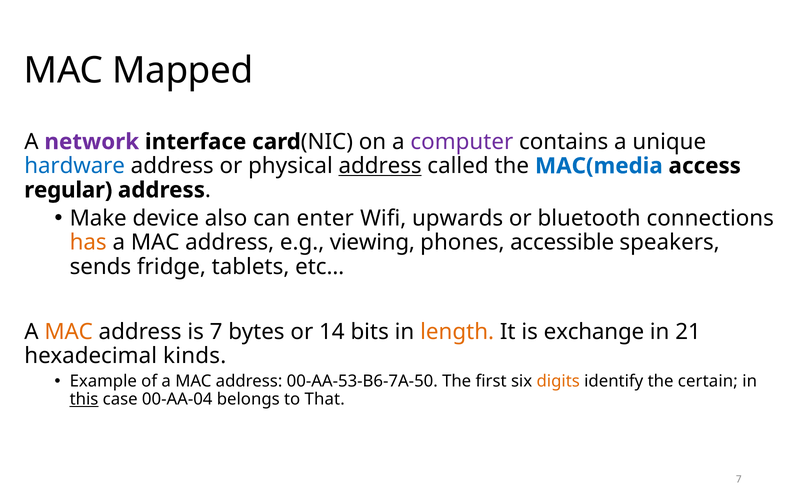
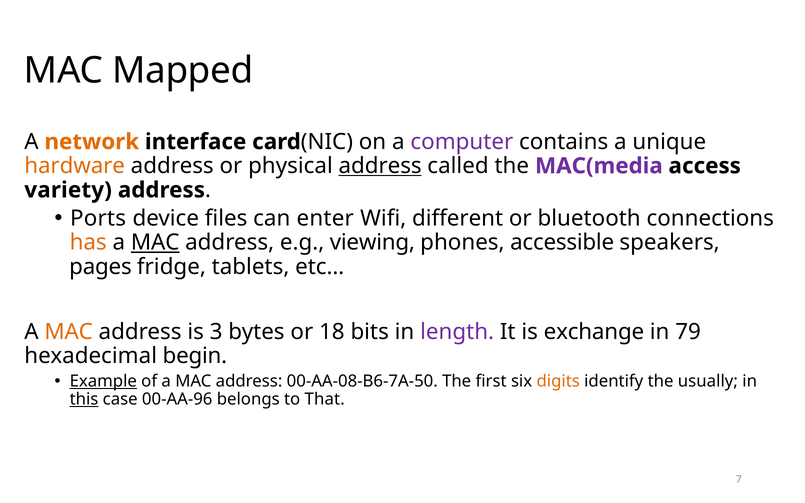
network colour: purple -> orange (92, 142)
hardware colour: blue -> orange (75, 166)
MAC(media colour: blue -> purple (599, 166)
regular: regular -> variety (68, 190)
Make: Make -> Ports (98, 218)
also: also -> files (226, 218)
upwards: upwards -> different (458, 218)
MAC underline: none -> present (155, 243)
sends: sends -> pages (100, 267)
is 7: 7 -> 3 (216, 332)
14: 14 -> 18 (332, 332)
length colour: orange -> purple (457, 332)
21: 21 -> 79 (688, 332)
kinds: kinds -> begin (195, 356)
Example underline: none -> present (103, 381)
00-AA-53-B6-7A-50: 00-AA-53-B6-7A-50 -> 00-AA-08-B6-7A-50 (362, 381)
certain: certain -> usually (708, 381)
00-AA-04: 00-AA-04 -> 00-AA-96 (177, 399)
